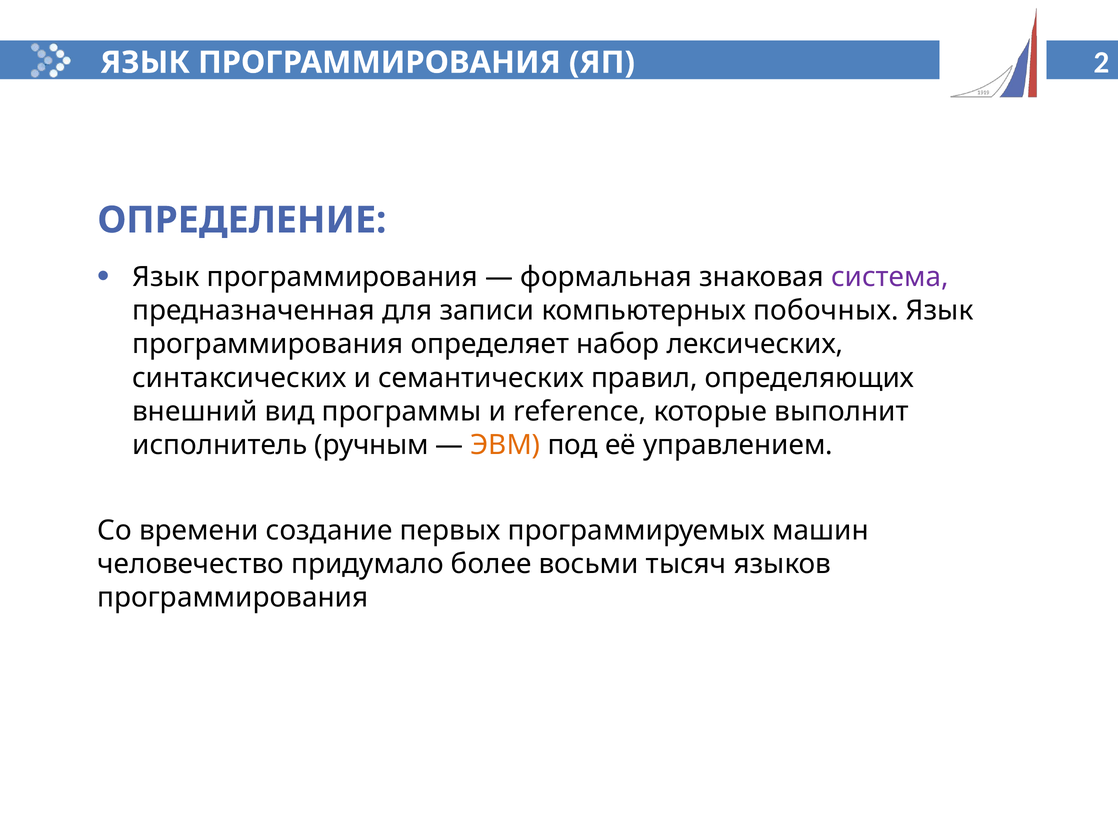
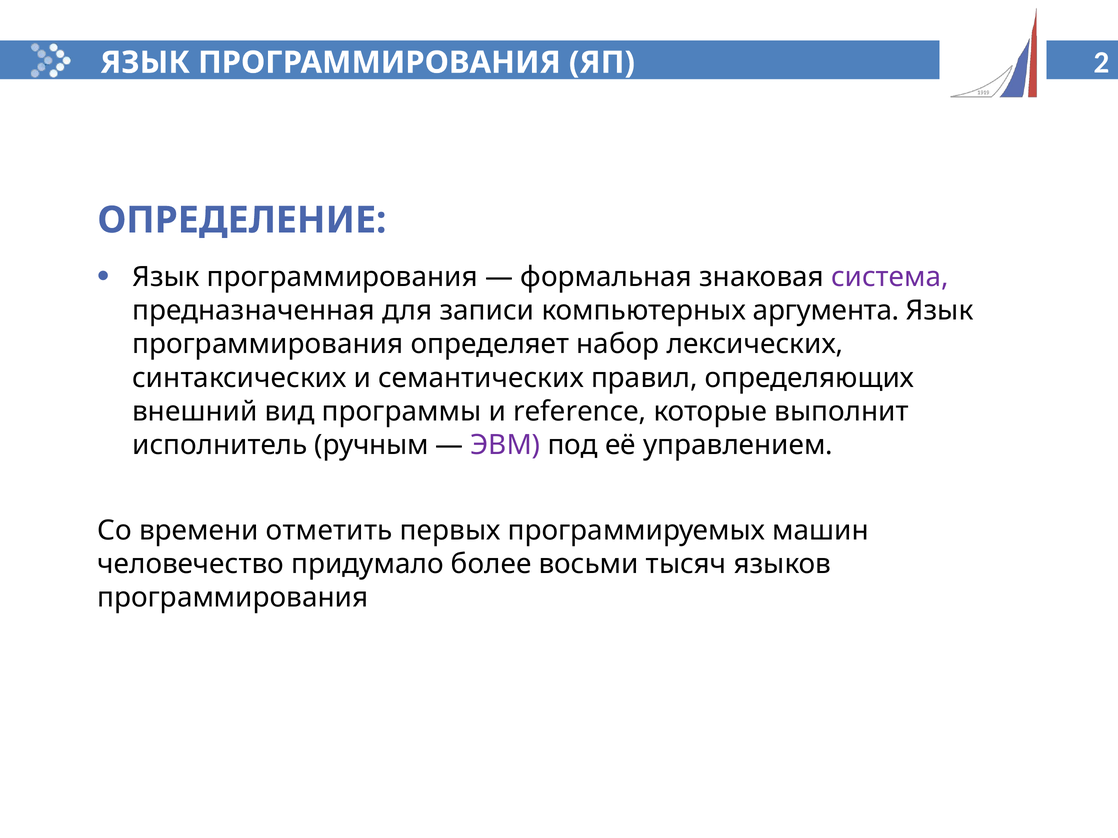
побочных: побочных -> аргумента (826, 311)
ЭВМ colour: orange -> purple (505, 445)
создание: создание -> отметить (329, 531)
